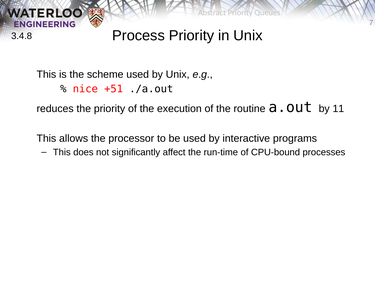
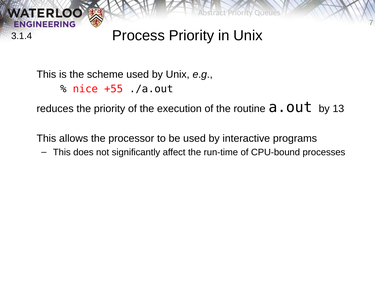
3.4.8: 3.4.8 -> 3.1.4 (22, 36)
+51: +51 -> +55 (114, 89)
11: 11 -> 13 (338, 109)
